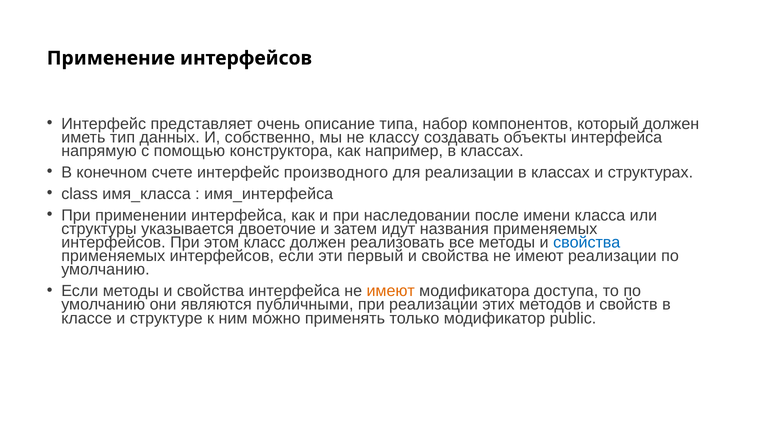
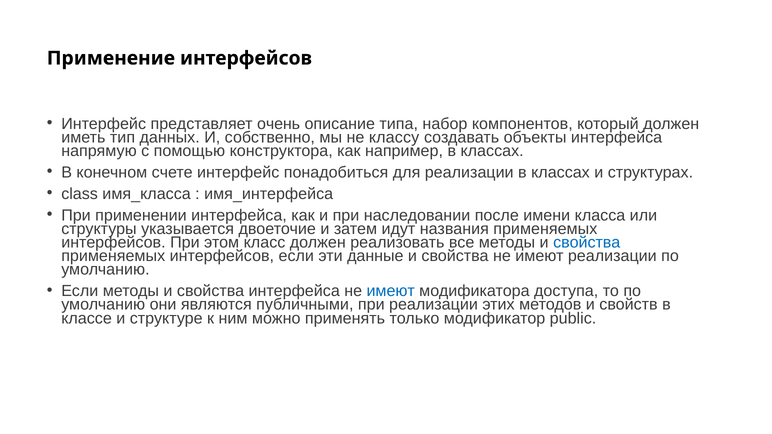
производного: производного -> понадобиться (336, 173)
первый: первый -> данные (375, 256)
имеют colour: orange -> blue (391, 291)
